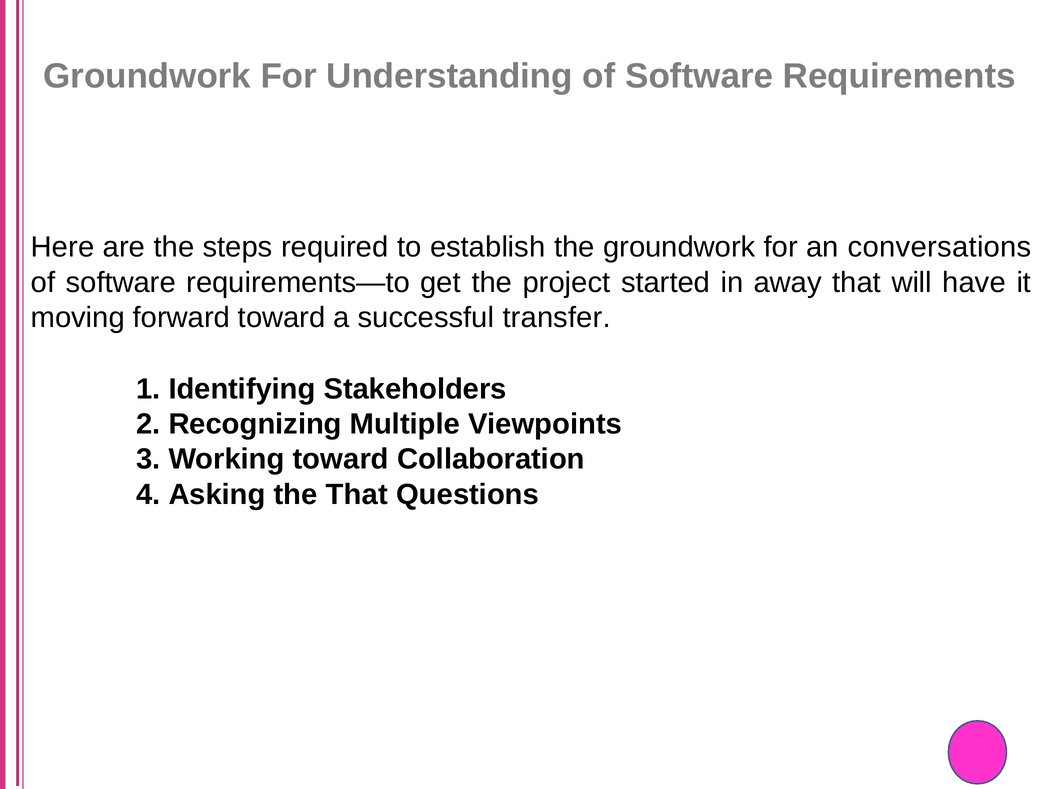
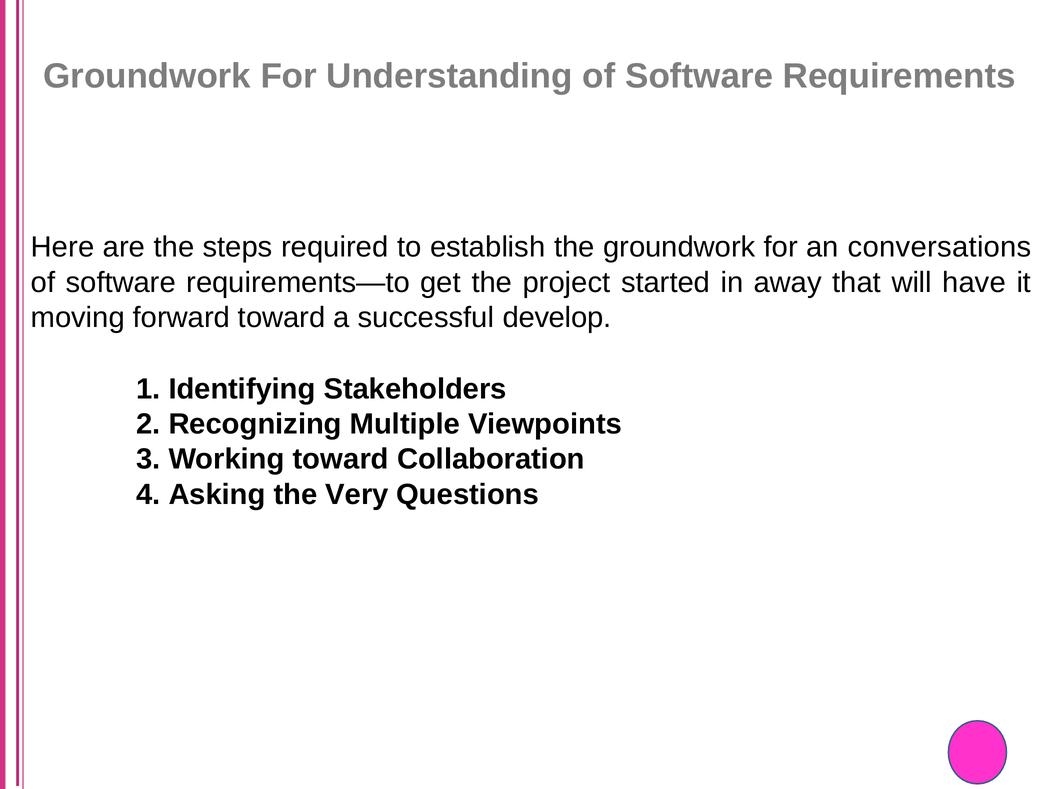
transfer: transfer -> develop (557, 318)
the That: That -> Very (357, 494)
